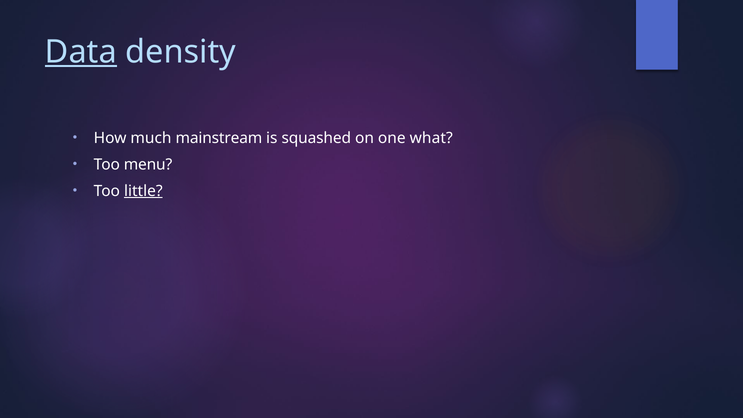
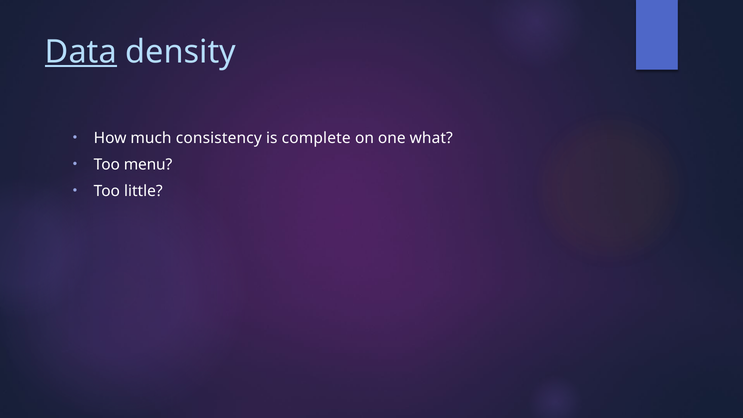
mainstream: mainstream -> consistency (219, 138)
squashed: squashed -> complete (316, 138)
little underline: present -> none (143, 191)
